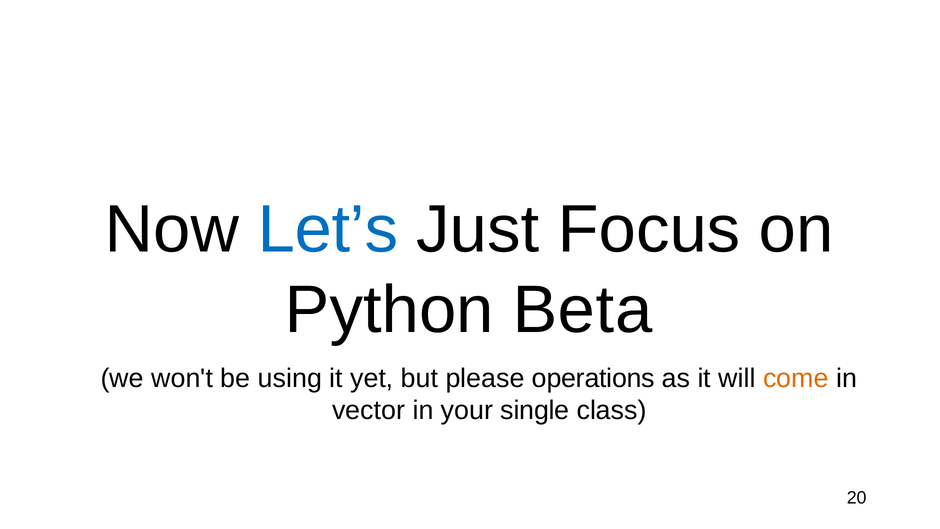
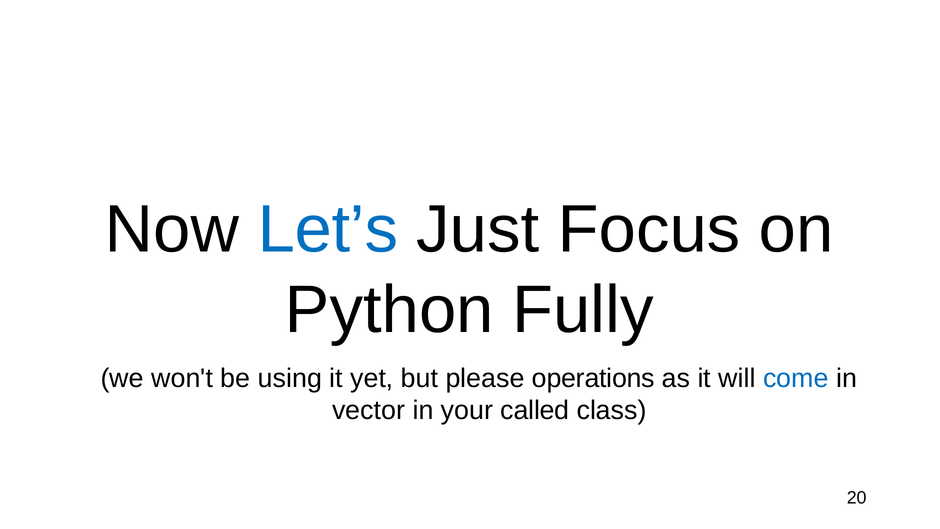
Beta: Beta -> Fully (583, 310)
come colour: orange -> blue (796, 378)
single: single -> called (535, 410)
